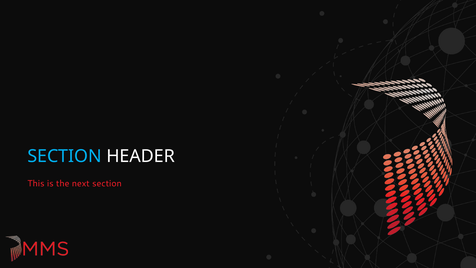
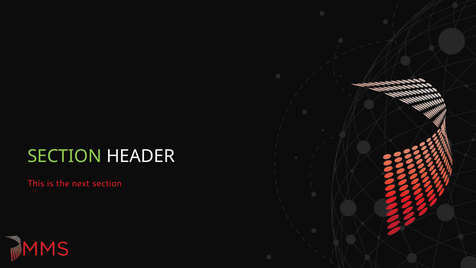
SECTION colour: light blue -> light green (65, 156)
